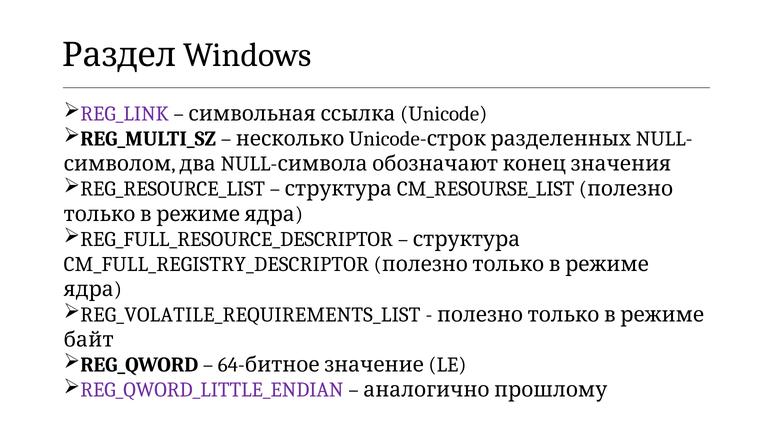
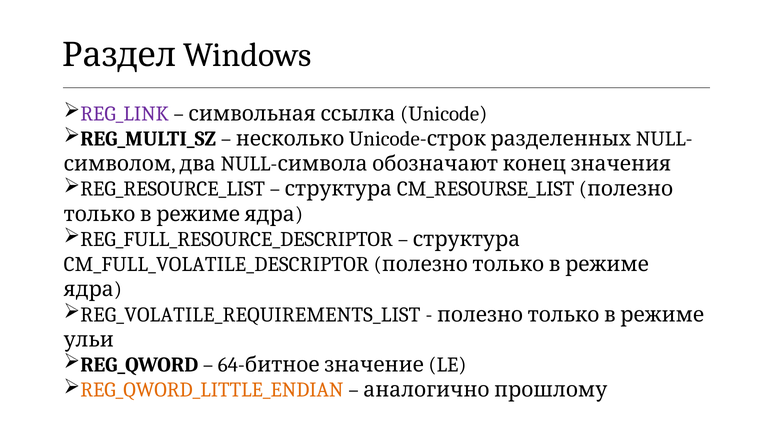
CM_FULL_REGISTRY_DESCRIPTOR: CM_FULL_REGISTRY_DESCRIPTOR -> CM_FULL_VOLATILE_DESCRIPTOR (216, 264)
байт: байт -> ульи (89, 340)
REG_QWORD_LITTLE_ENDIAN colour: purple -> orange (212, 390)
